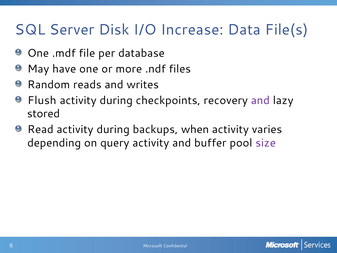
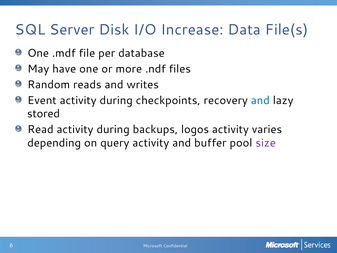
Flush: Flush -> Event (42, 100)
and colour: purple -> blue (260, 100)
when: when -> logos (195, 129)
